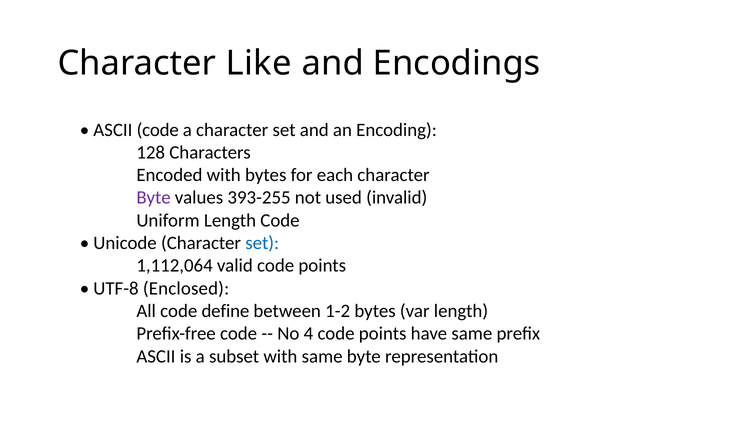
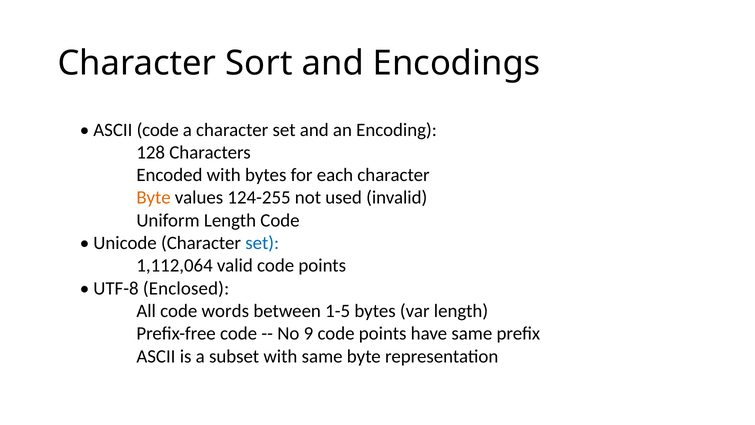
Like: Like -> Sort (259, 63)
Byte colour: purple -> orange (154, 198)
393-255: 393-255 -> 124-255 (259, 198)
define: define -> words (225, 311)
1-2: 1-2 -> 1-5 (338, 311)
4: 4 -> 9 (308, 334)
